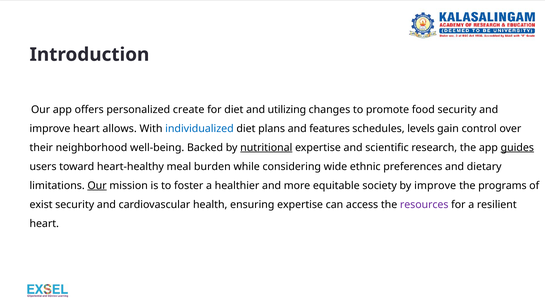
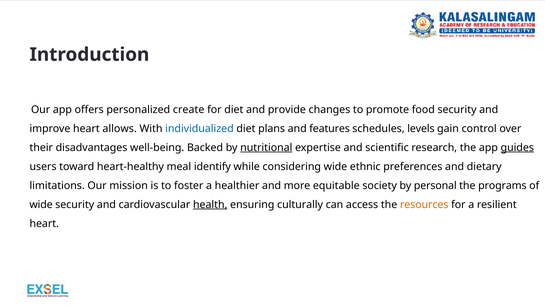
utilizing: utilizing -> provide (287, 110)
neighborhood: neighborhood -> disadvantages (92, 148)
burden: burden -> identify (212, 167)
Our underline: present -> none (97, 186)
by improve: improve -> personal (435, 186)
exist: exist -> wide (41, 205)
health underline: none -> present (210, 205)
ensuring expertise: expertise -> culturally (300, 205)
resources colour: purple -> orange (424, 205)
